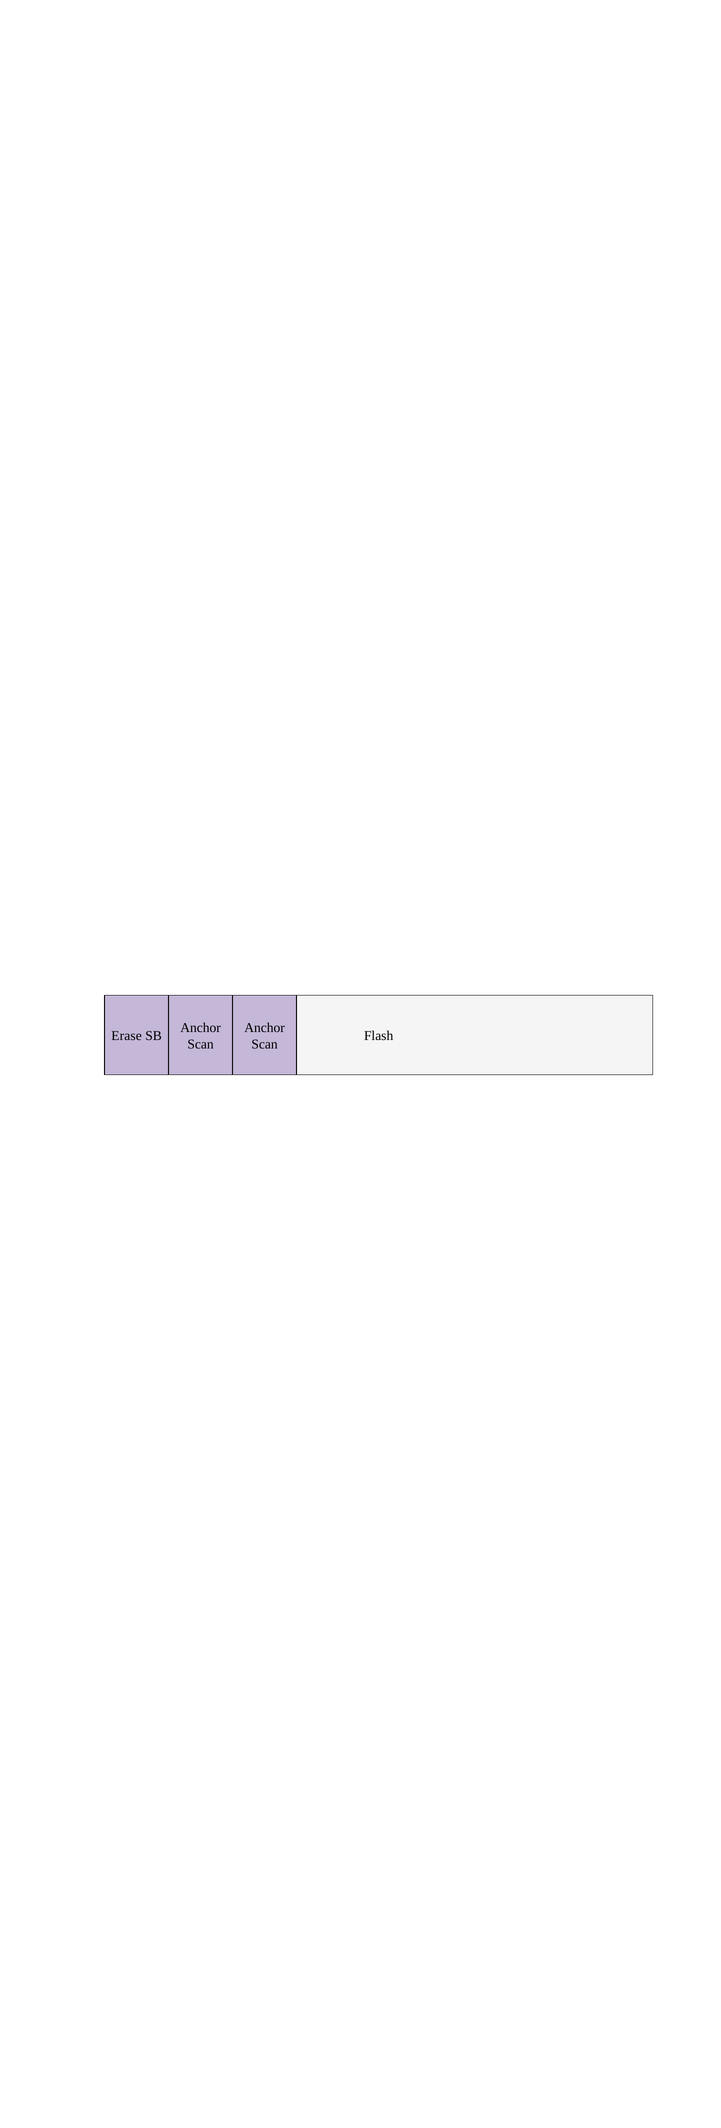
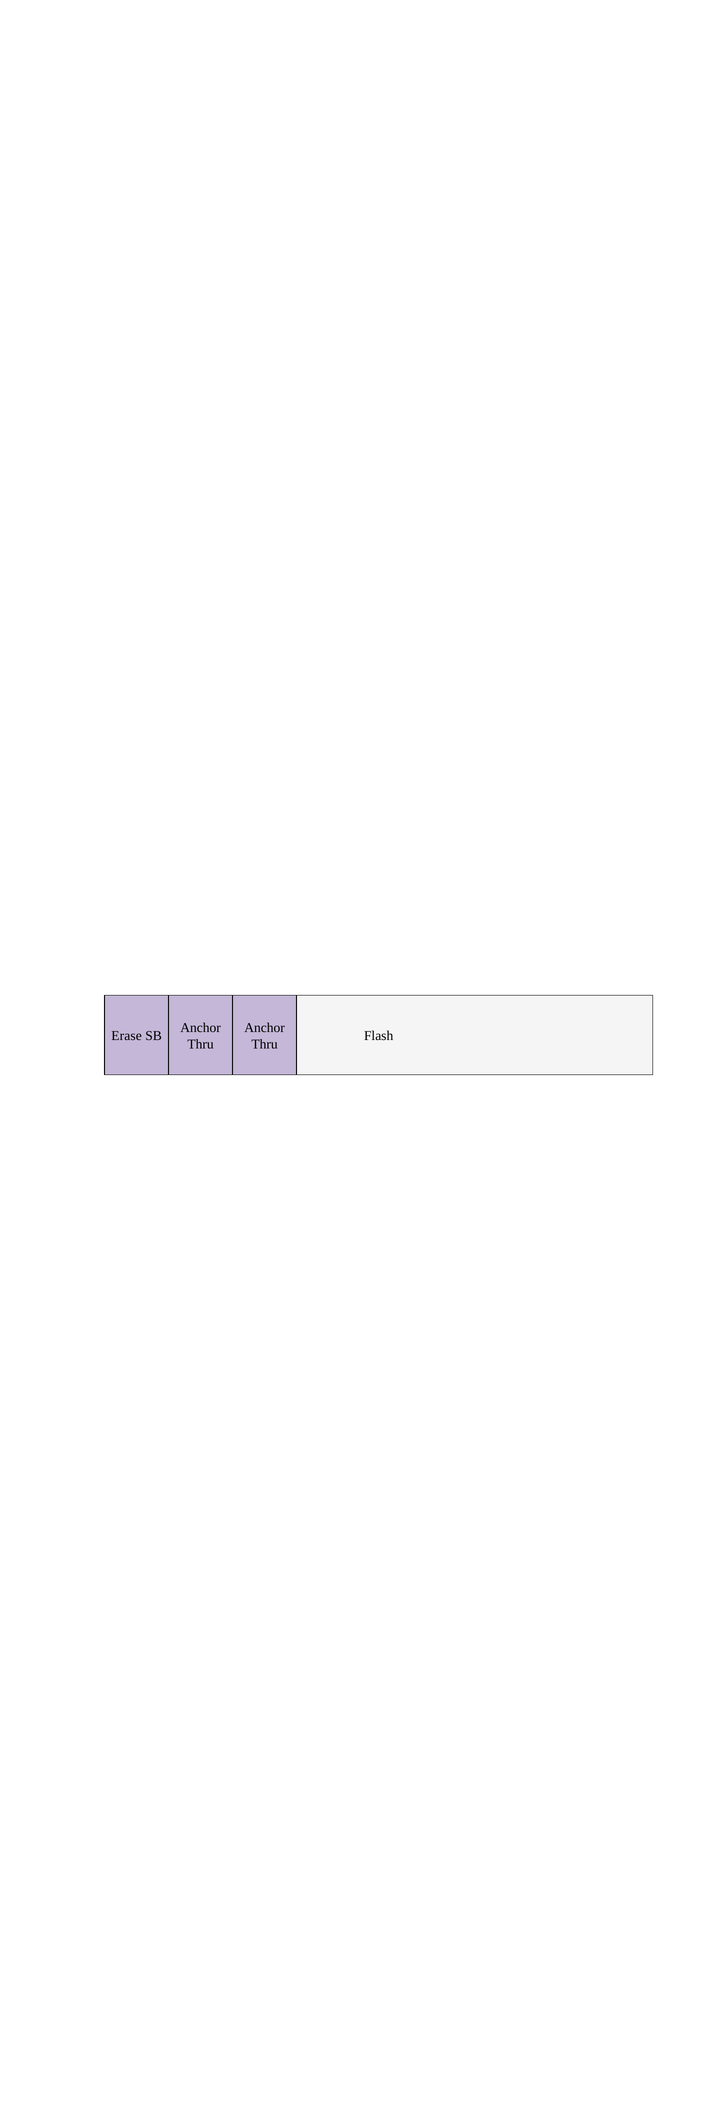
Scan: Scan -> Thru (201, 1044)
Scan: Scan -> Thru (265, 1044)
